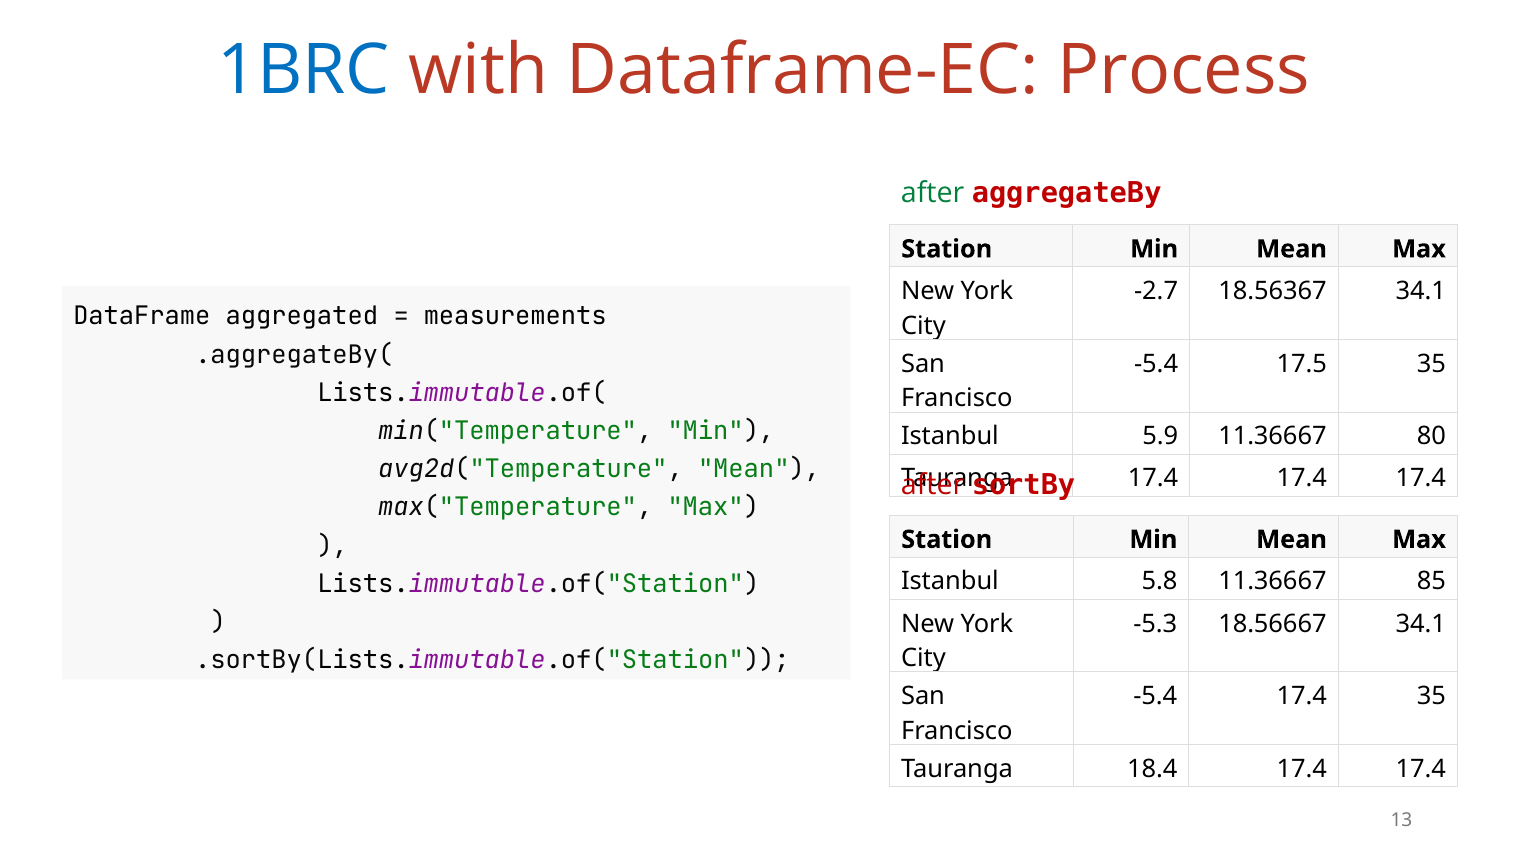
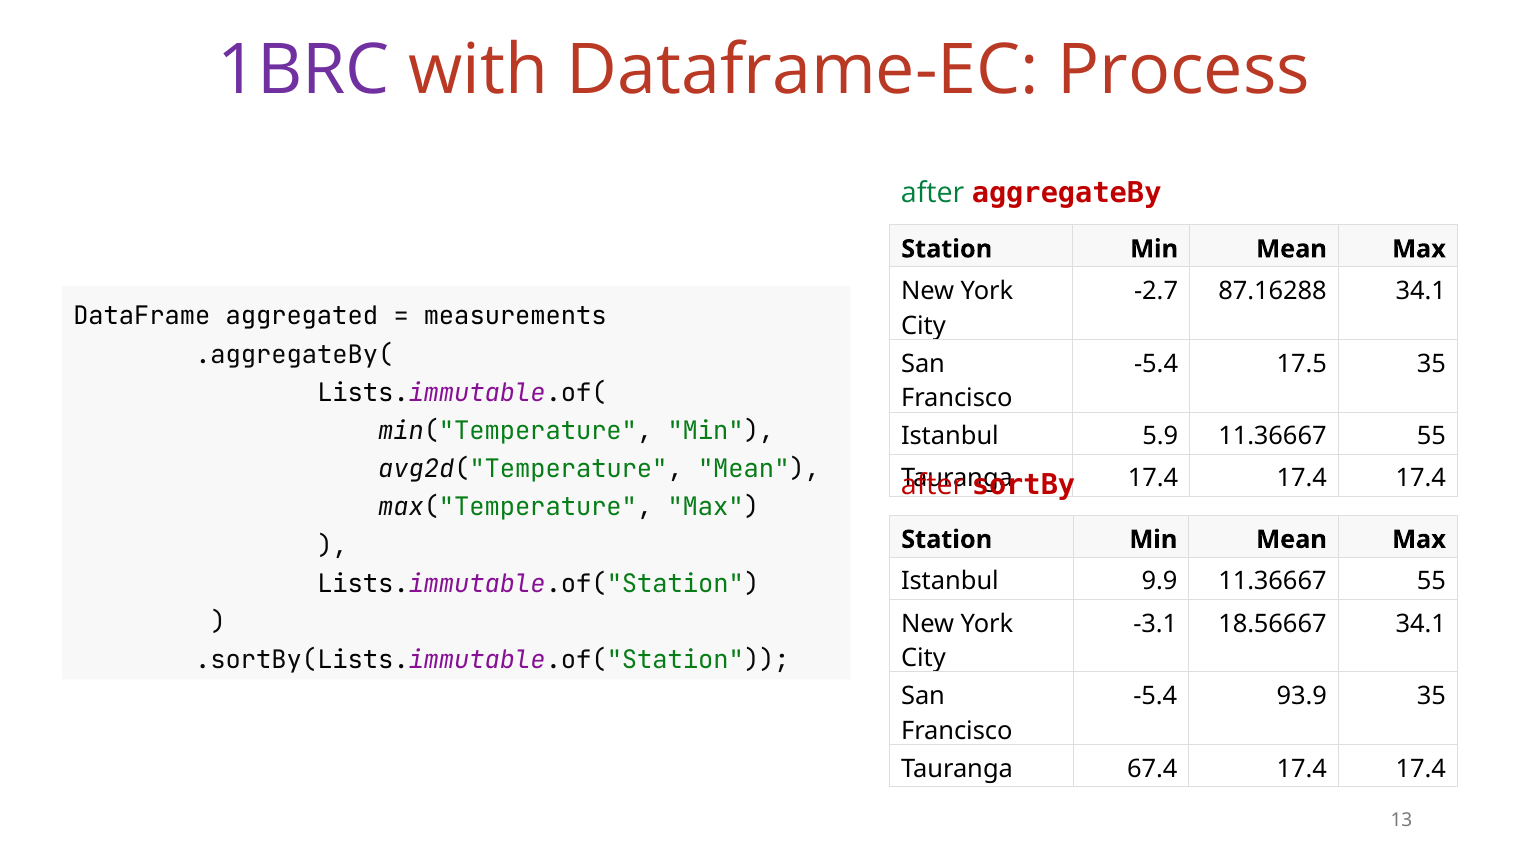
1BRC colour: blue -> purple (304, 70)
18.56367: 18.56367 -> 87.16288 (1273, 291)
5.9 11.36667 80: 80 -> 55 (1431, 436)
5.8: 5.8 -> 9.9 (1159, 582)
85: 85 -> 55 (1431, 582)
-5.3: -5.3 -> -3.1 (1155, 624)
-5.4 17.4: 17.4 -> 93.9 (1302, 696)
18.4: 18.4 -> 67.4 (1152, 769)
